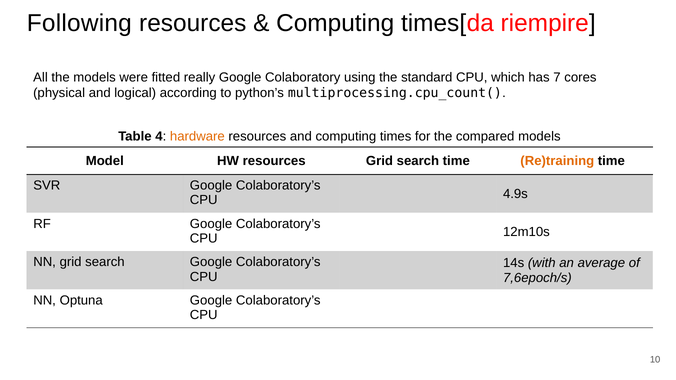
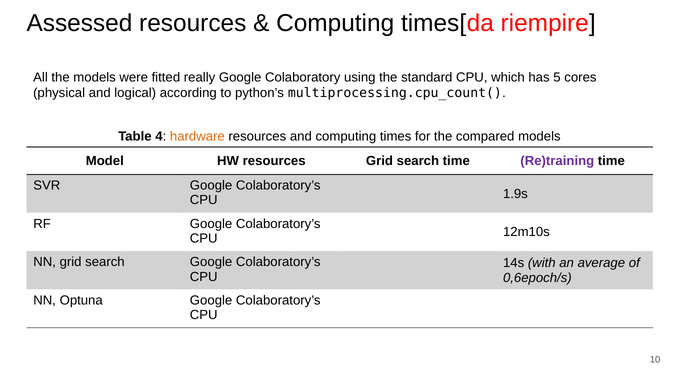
Following: Following -> Assessed (79, 23)
7: 7 -> 5 (557, 77)
Re)training colour: orange -> purple (557, 161)
4.9s: 4.9s -> 1.9s (515, 194)
7,6epoch/s: 7,6epoch/s -> 0,6epoch/s (537, 278)
